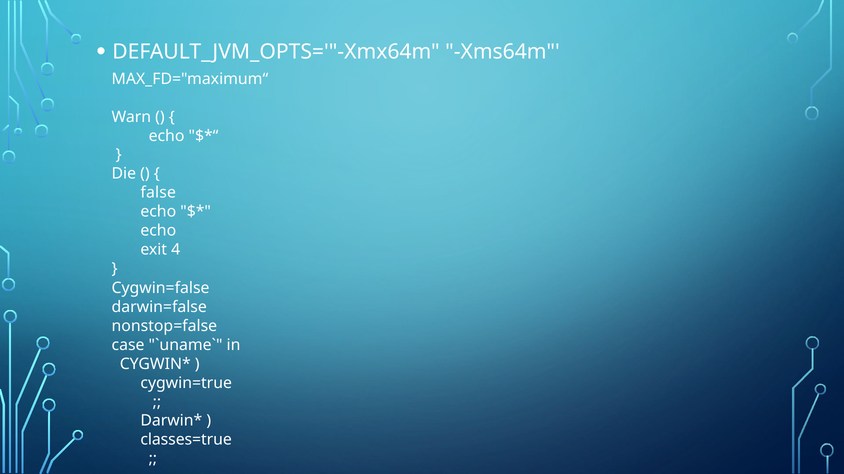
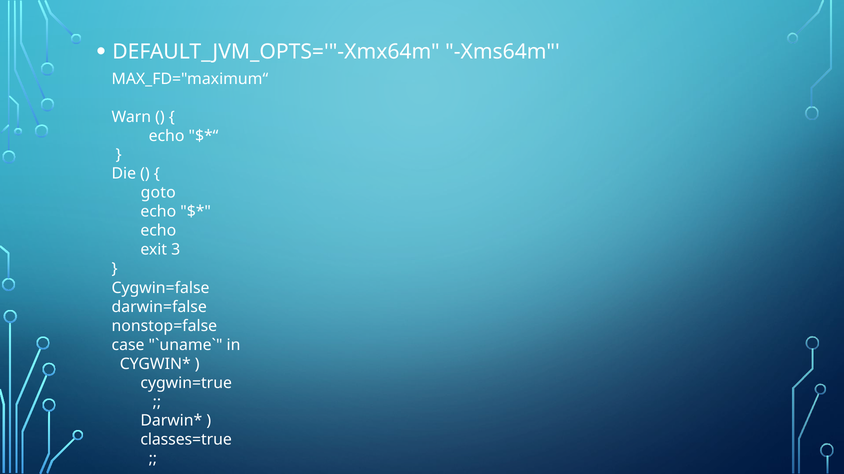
false: false -> goto (158, 193)
4: 4 -> 3 (176, 250)
